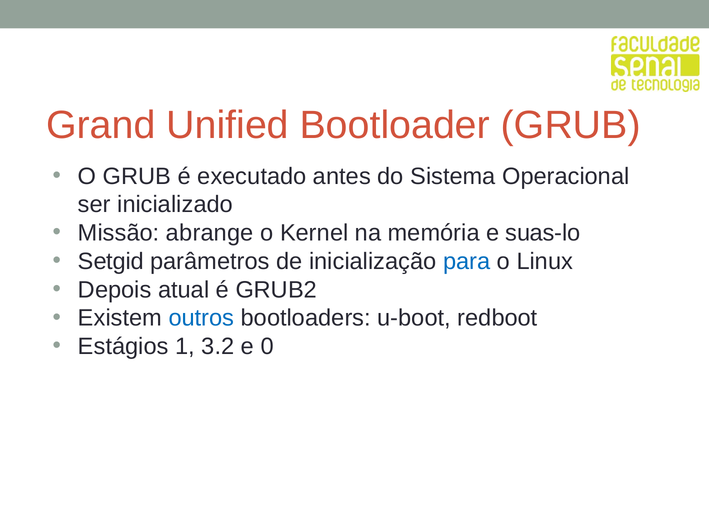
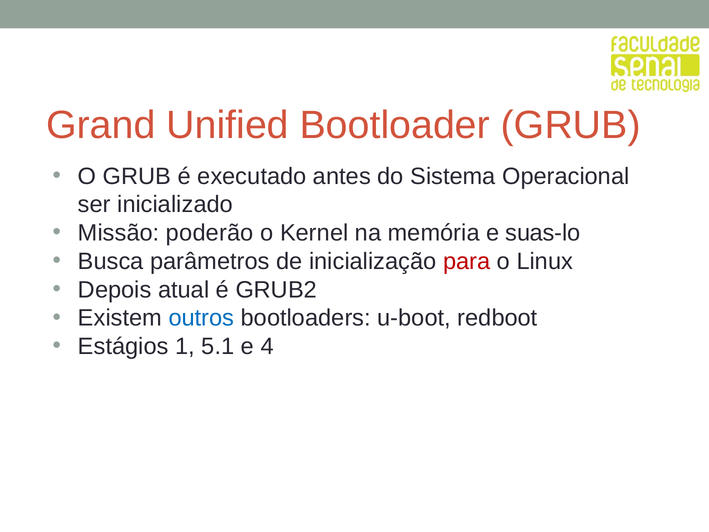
abrange: abrange -> poderão (210, 233)
Setgid: Setgid -> Busca (111, 261)
para colour: blue -> red (467, 261)
3.2: 3.2 -> 5.1 (218, 346)
0: 0 -> 4 (267, 346)
